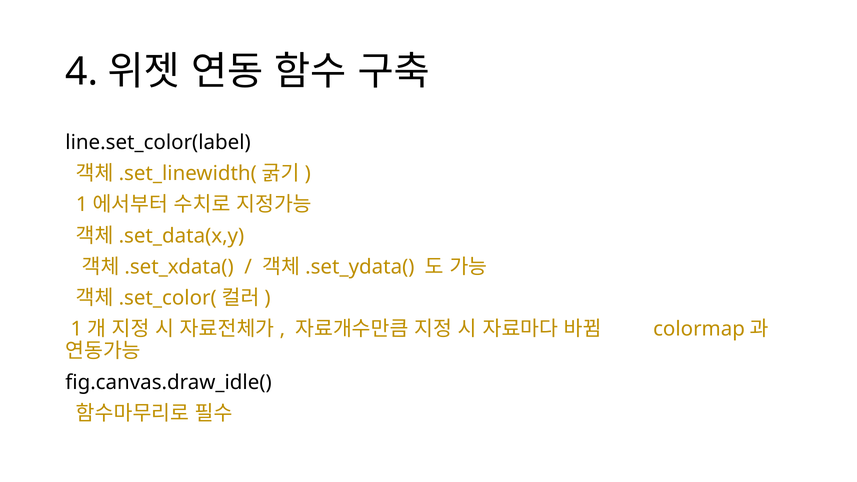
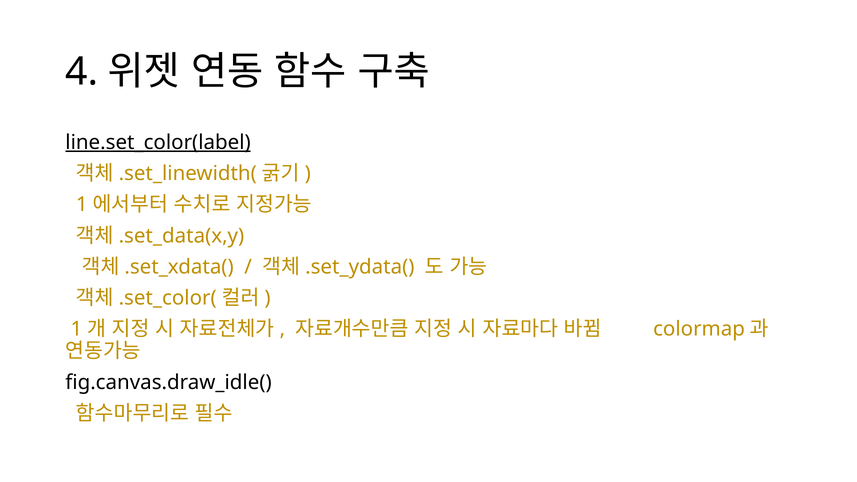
line.set_color(label underline: none -> present (158, 143)
